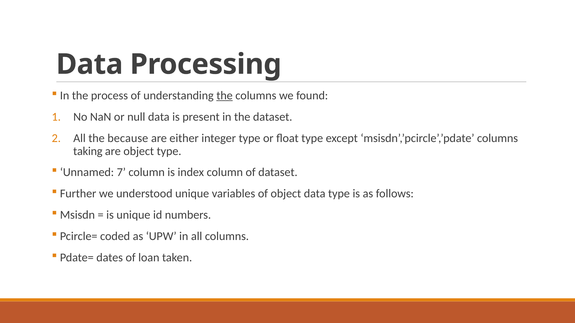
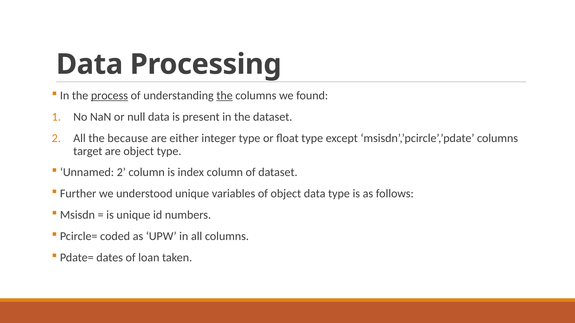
process underline: none -> present (109, 96)
taking: taking -> target (88, 151)
Unnamed 7: 7 -> 2 (121, 173)
